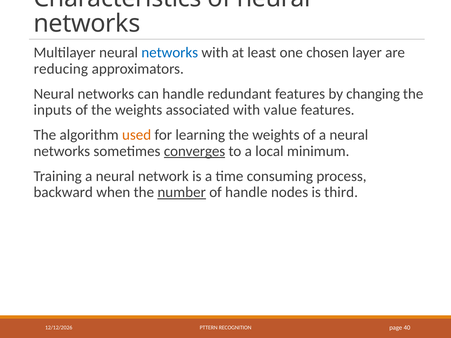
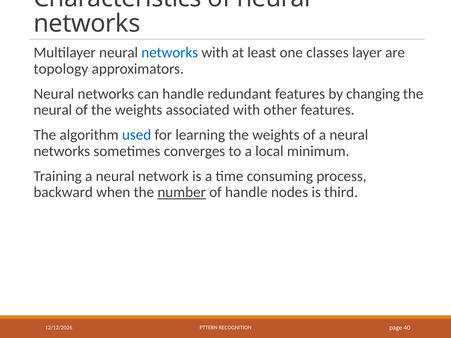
chosen: chosen -> classes (328, 53)
reducing: reducing -> topology (61, 69)
inputs: inputs -> neural (53, 110)
value: value -> other (280, 110)
used colour: orange -> blue (137, 135)
converges underline: present -> none (195, 151)
